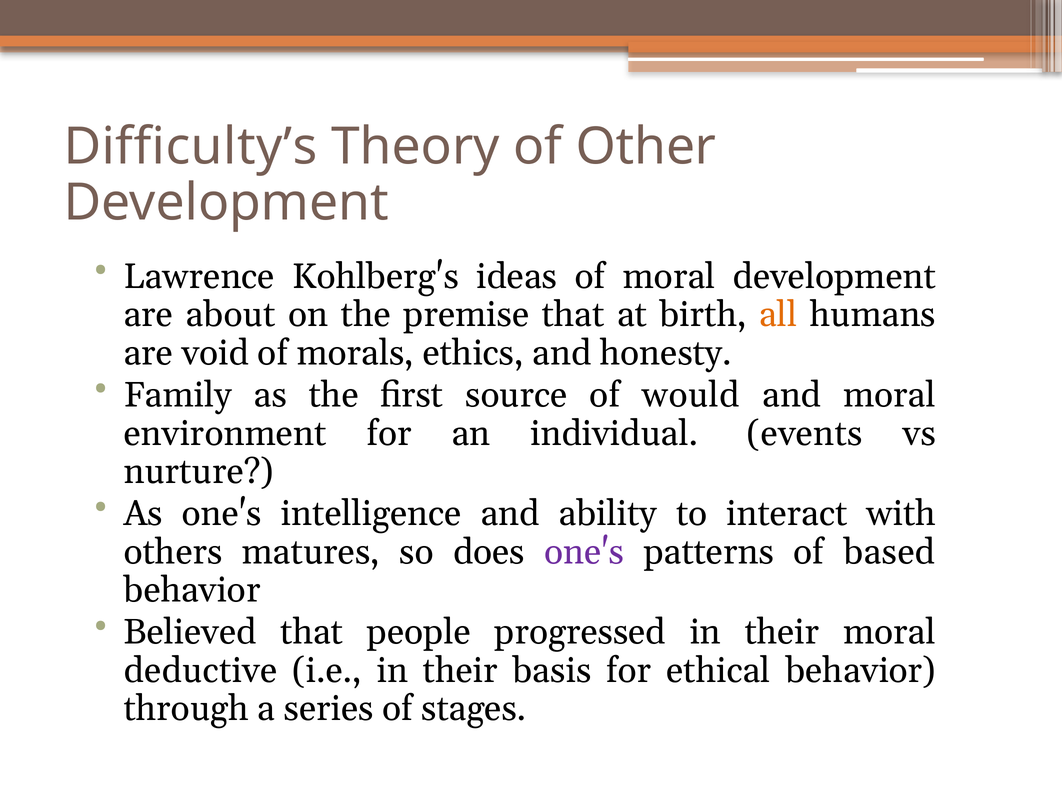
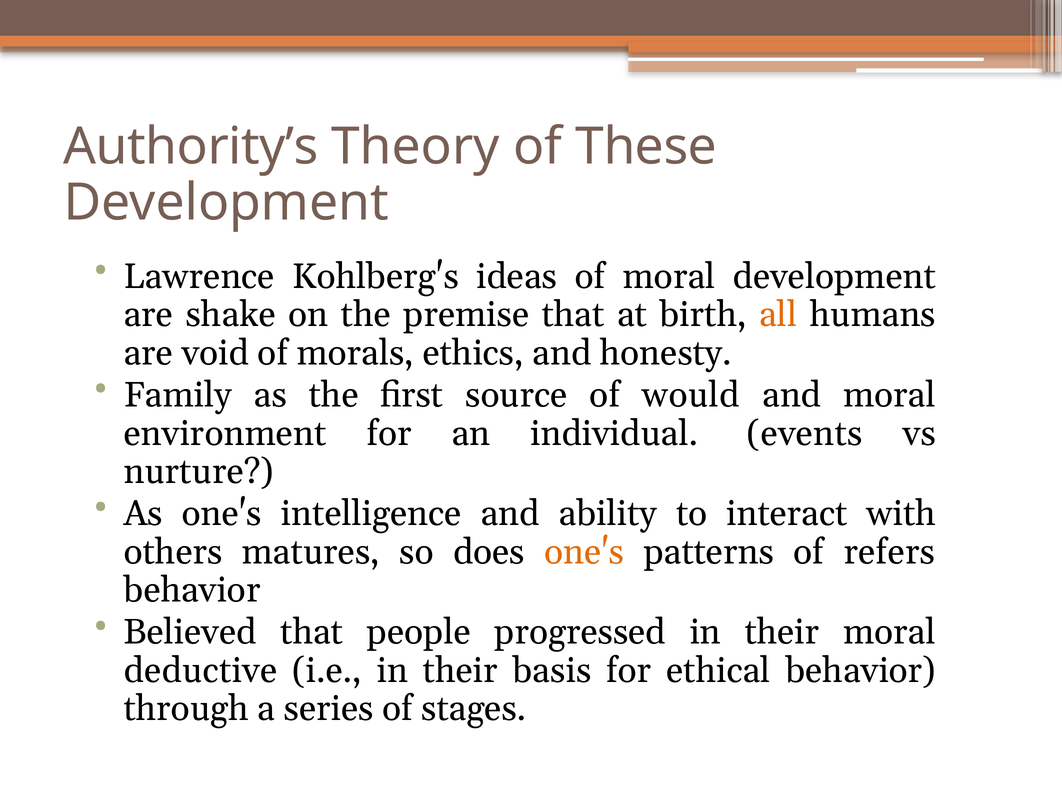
Difficulty’s: Difficulty’s -> Authority’s (191, 147)
Other: Other -> These (646, 147)
about: about -> shake (231, 315)
one's colour: purple -> orange (584, 552)
based: based -> refers (889, 552)
